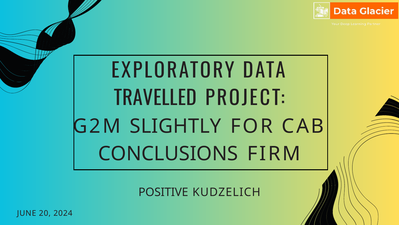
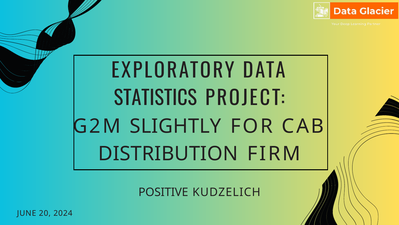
TRAVELLED: TRAVELLED -> STATISTICS (155, 98)
CONCLUSIONS: CONCLUSIONS -> DISTRIBUTION (168, 153)
